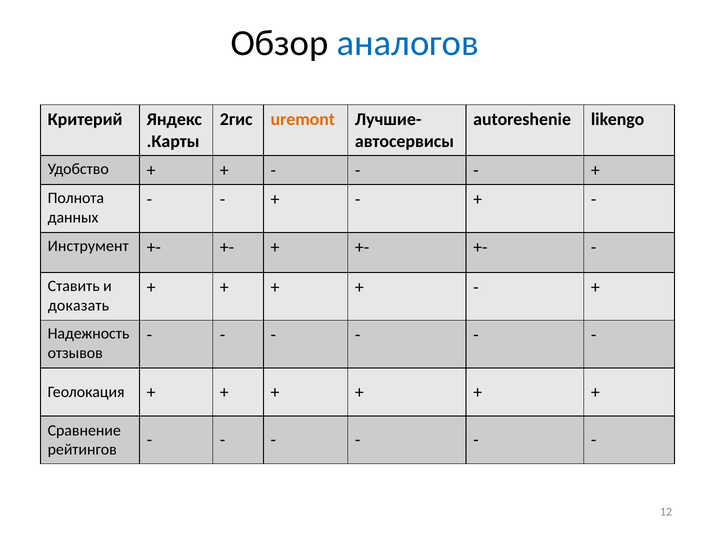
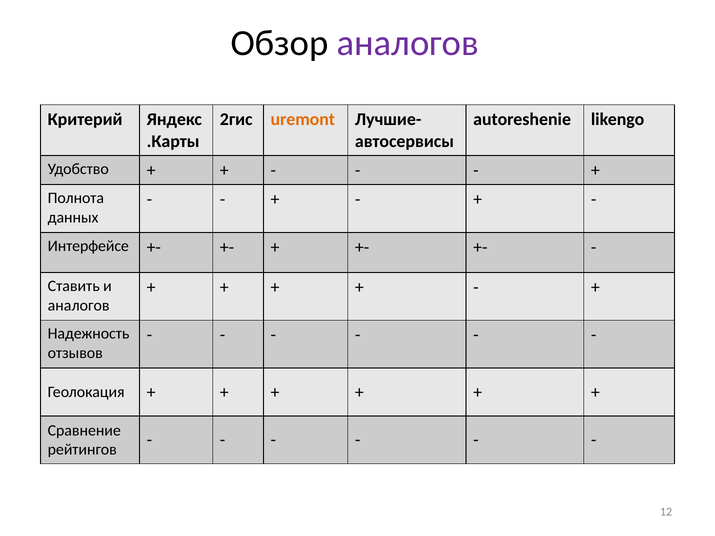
аналогов colour: blue -> purple (408, 43)
Инструмент: Инструмент -> Интерфейсе (88, 246)
доказать: доказать -> аналогов (79, 305)
